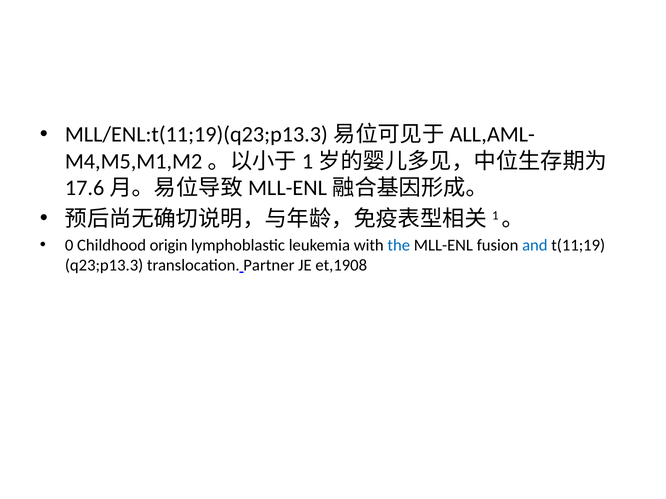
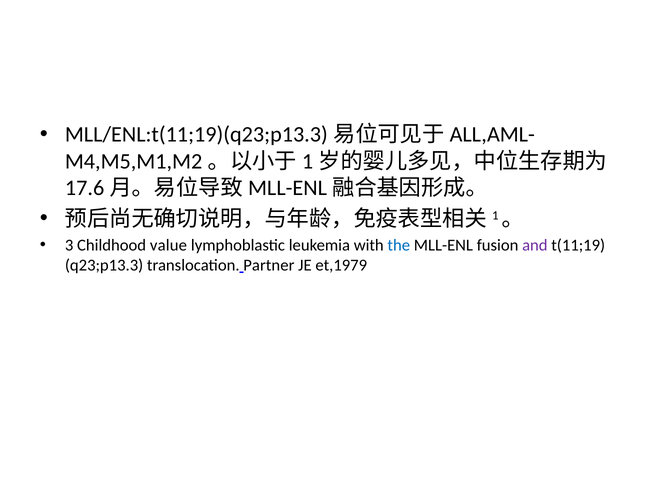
0: 0 -> 3 (69, 245)
origin: origin -> value (168, 245)
and colour: blue -> purple (535, 245)
et,1908: et,1908 -> et,1979 (341, 265)
